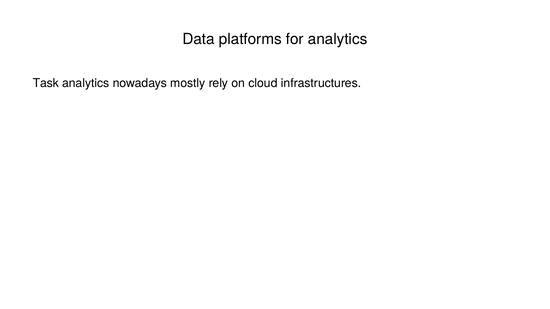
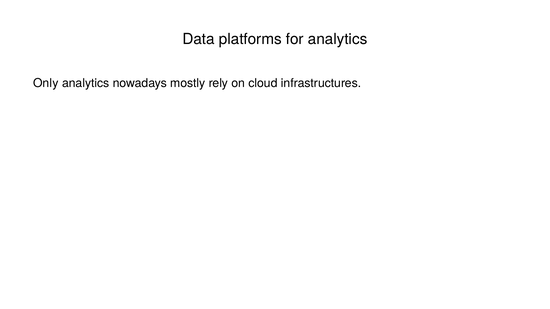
Task: Task -> Only (46, 83)
